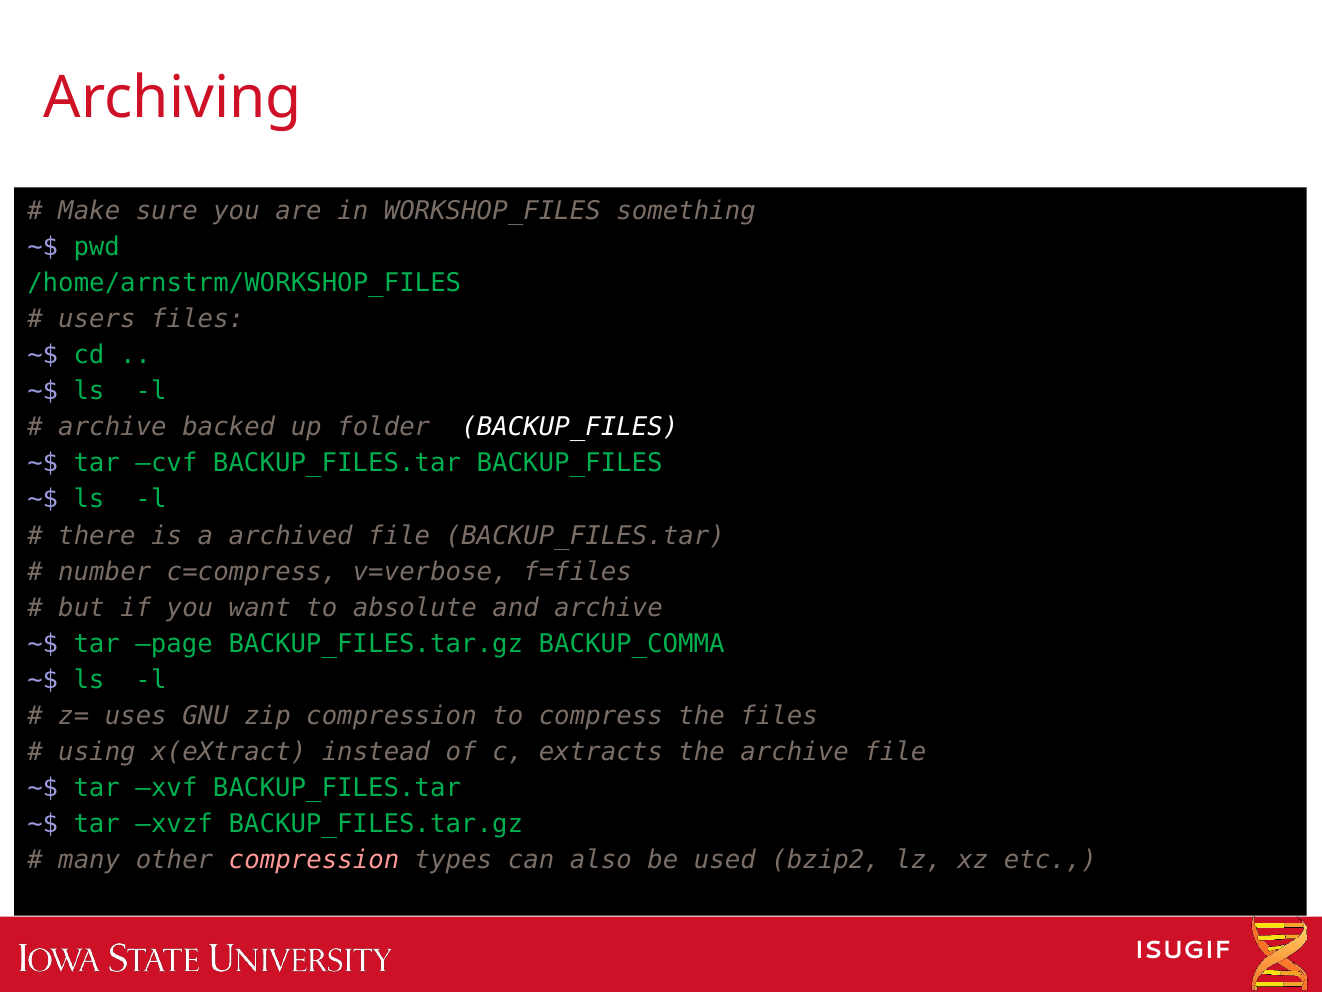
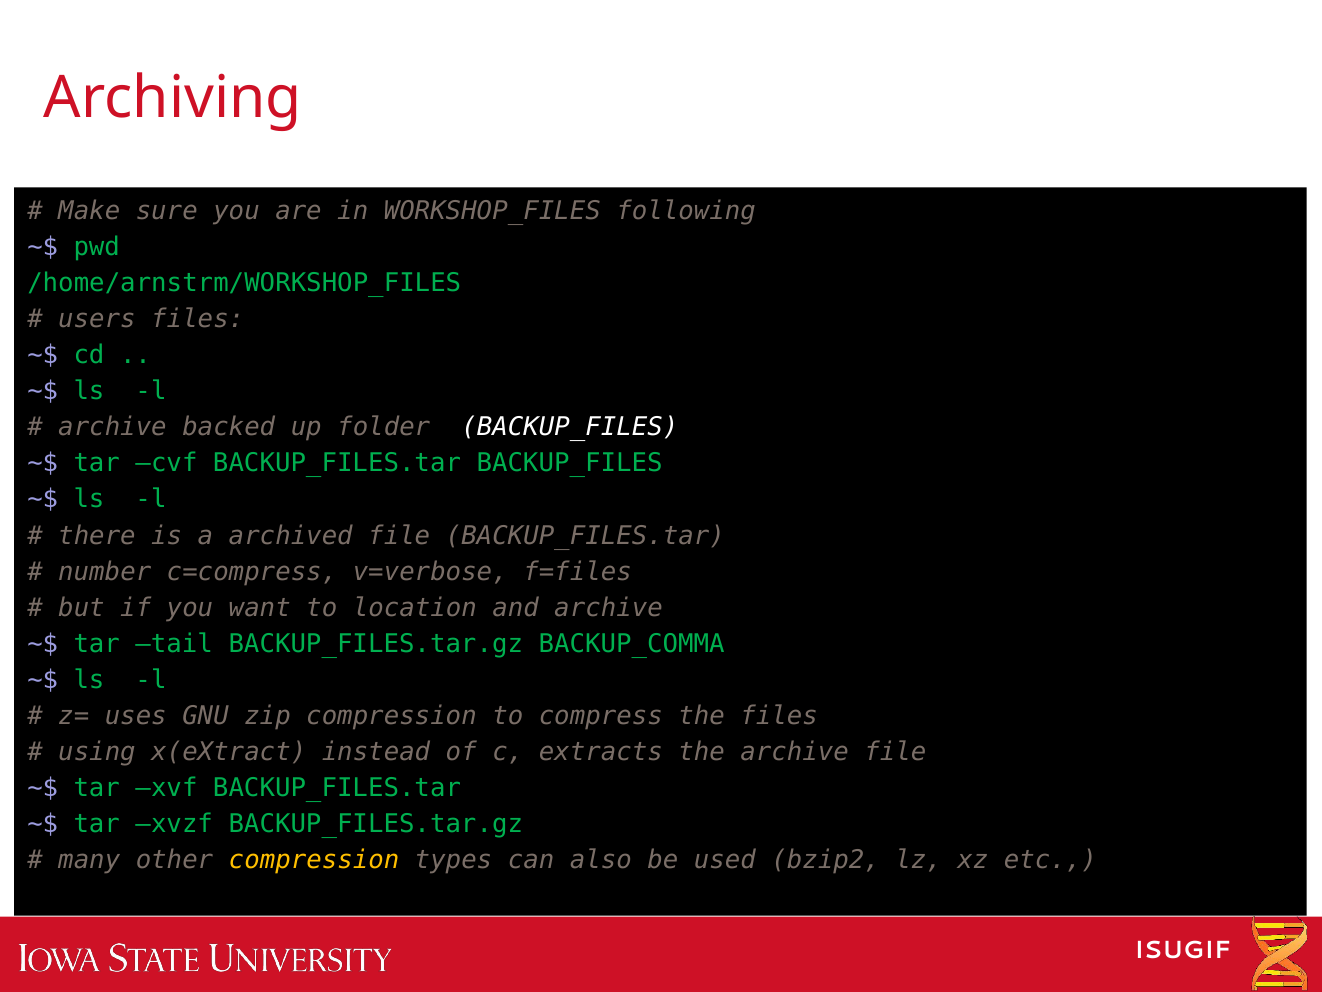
something: something -> following (686, 211)
absolute: absolute -> location (415, 607)
page: page -> tail (174, 643)
compression colour: pink -> yellow (314, 859)
